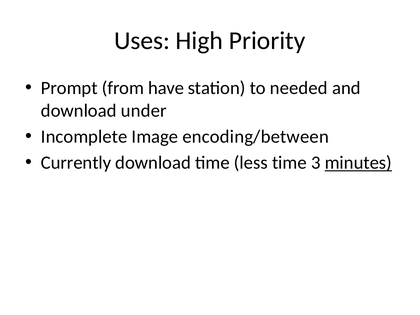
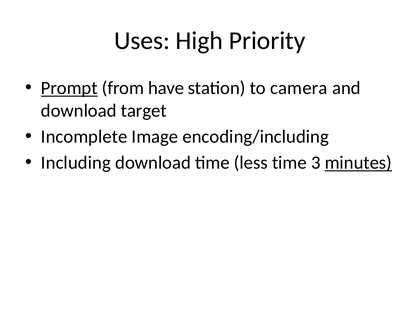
Prompt underline: none -> present (69, 88)
needed: needed -> camera (299, 88)
under: under -> target (144, 111)
encoding/between: encoding/between -> encoding/including (256, 137)
Currently: Currently -> Including (76, 163)
